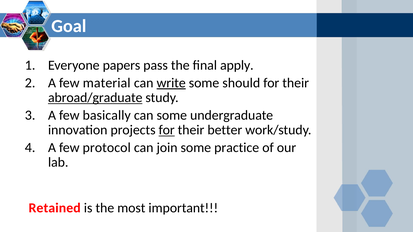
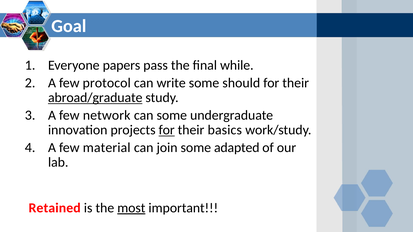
apply: apply -> while (237, 66)
material: material -> protocol (107, 83)
write underline: present -> none (171, 83)
basically: basically -> network (107, 115)
better: better -> basics (225, 130)
protocol: protocol -> material (107, 148)
practice: practice -> adapted (237, 148)
most underline: none -> present (131, 208)
